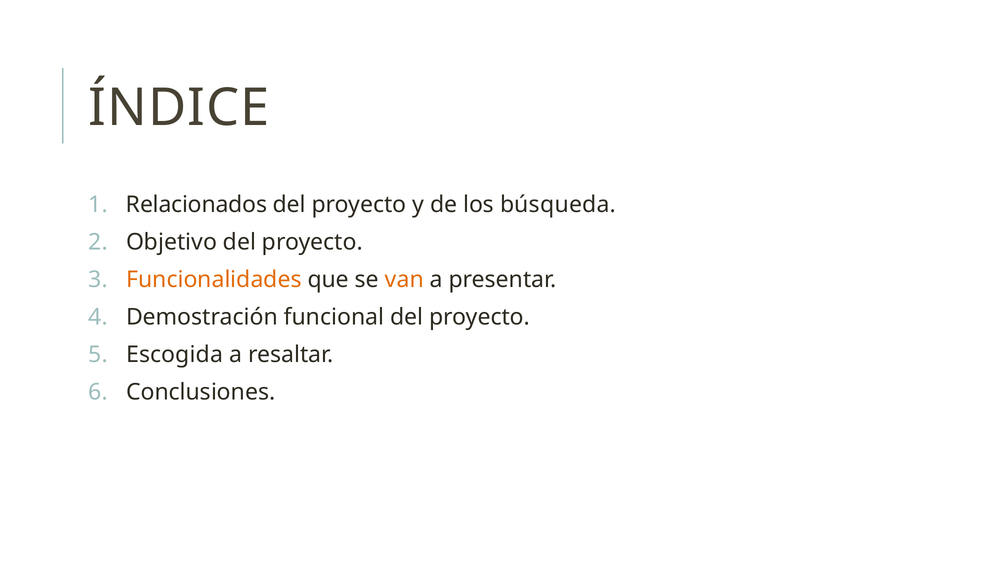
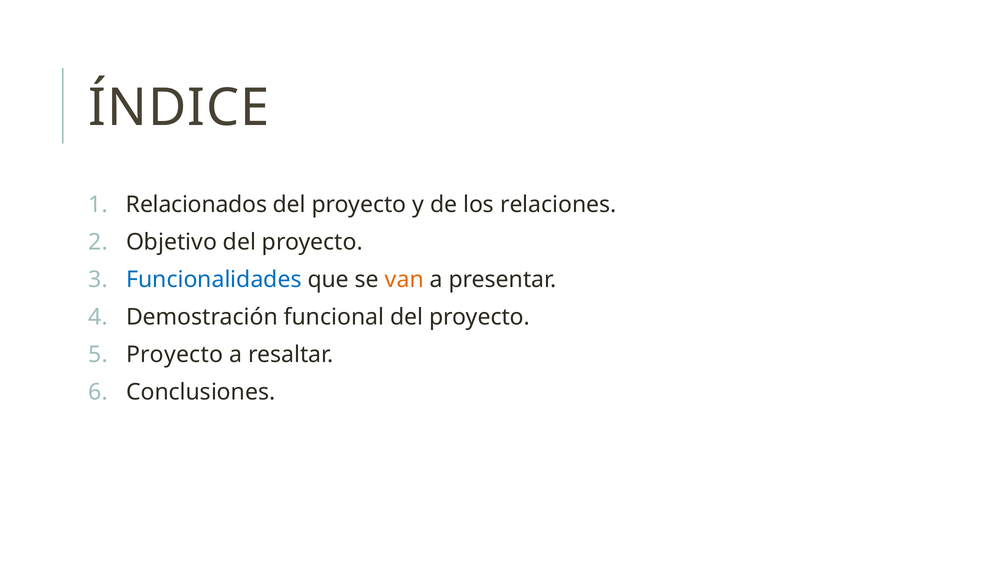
búsqueda: búsqueda -> relaciones (558, 205)
Funcionalidades colour: orange -> blue (214, 280)
Escogida: Escogida -> Proyecto (175, 355)
